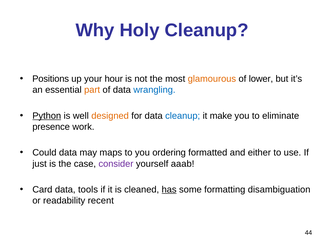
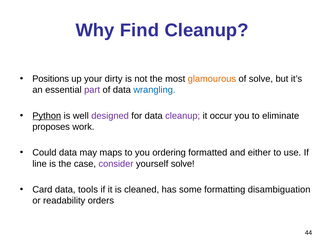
Holy: Holy -> Find (139, 30)
hour: hour -> dirty (114, 79)
of lower: lower -> solve (261, 79)
part colour: orange -> purple (92, 90)
designed colour: orange -> purple (110, 116)
cleanup colour: blue -> purple (183, 116)
make: make -> occur (221, 116)
presence: presence -> proposes (51, 127)
just: just -> line (40, 164)
yourself aaab: aaab -> solve (183, 164)
has underline: present -> none (169, 190)
recent: recent -> orders (101, 201)
